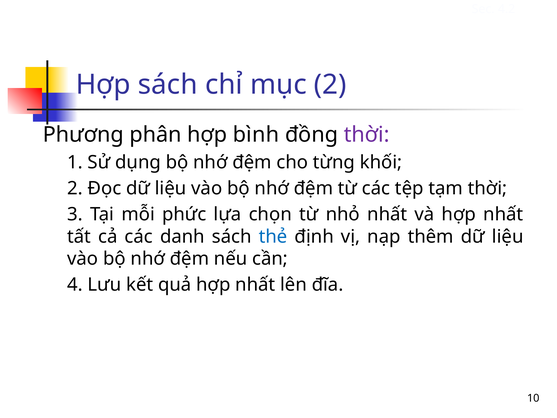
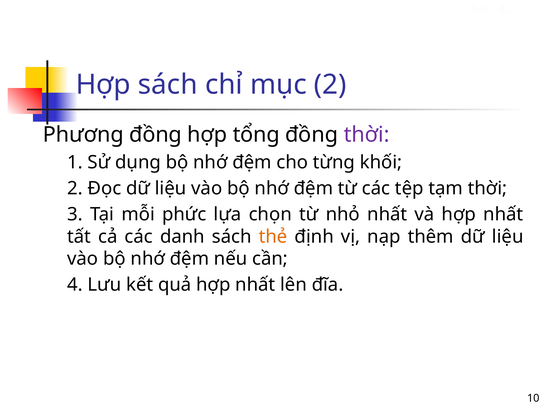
Phương phân: phân -> đồng (156, 135)
bình: bình -> tổng (256, 135)
thẻ colour: blue -> orange (273, 236)
